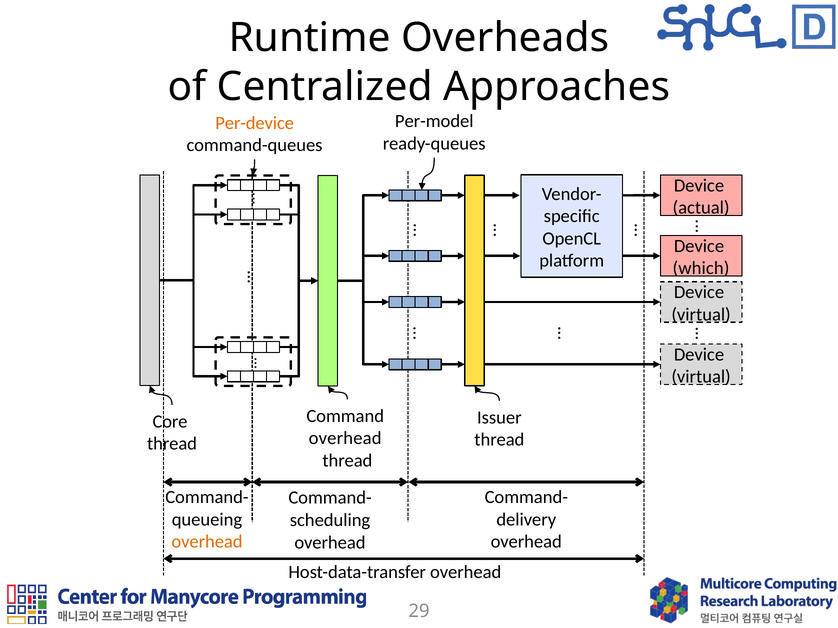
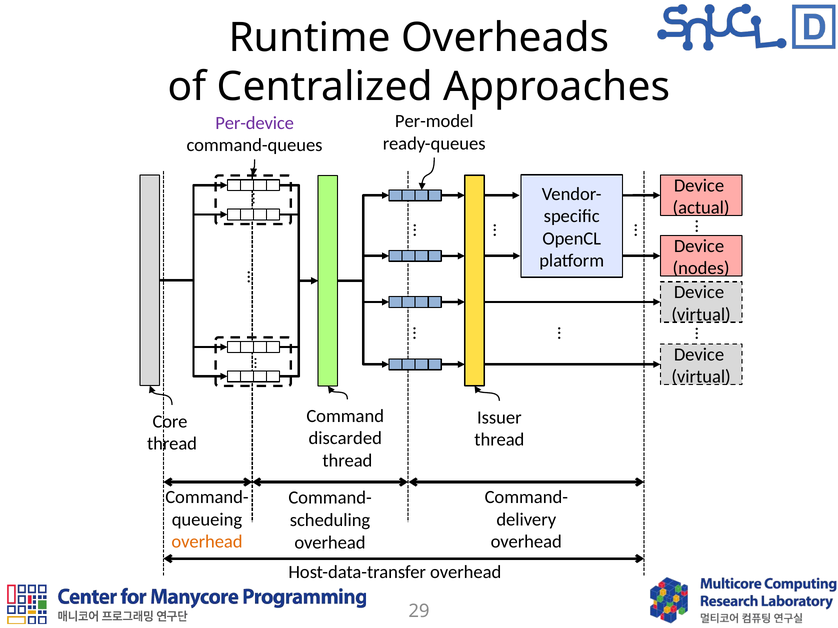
Per-device colour: orange -> purple (255, 123)
which: which -> nodes (701, 269)
overhead: overhead -> discarded (345, 439)
